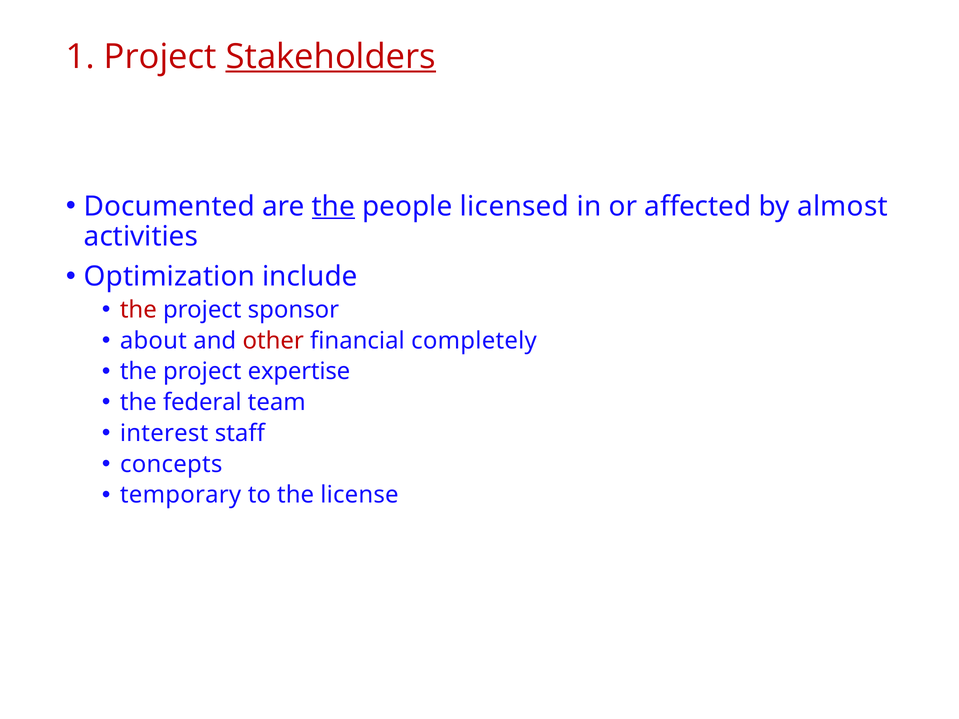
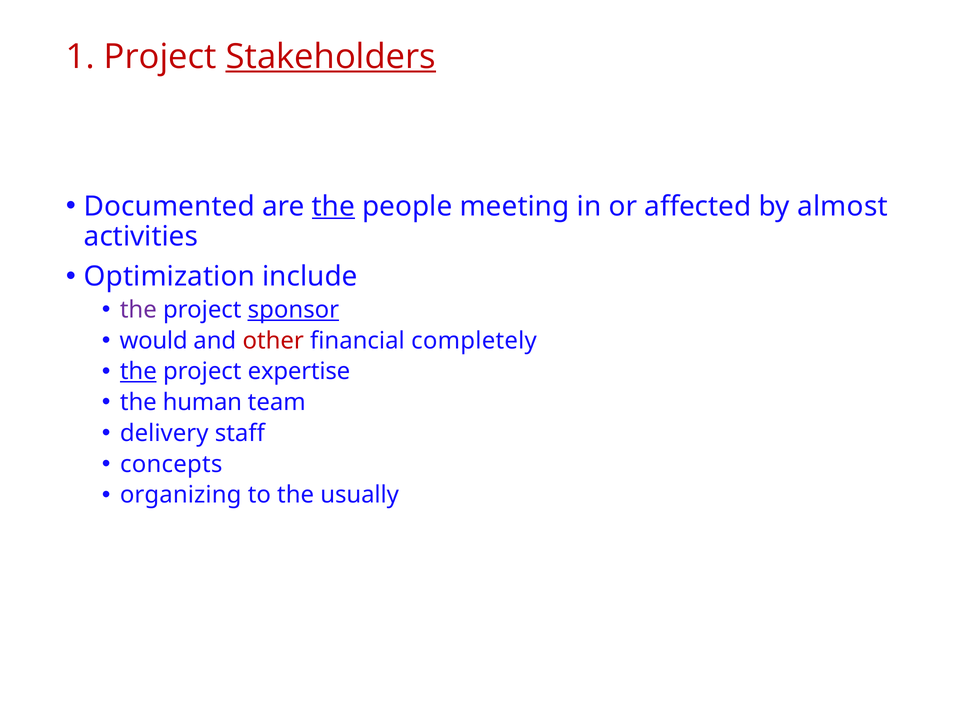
licensed: licensed -> meeting (515, 206)
the colour: red -> purple (138, 310)
sponsor underline: none -> present (293, 310)
about: about -> would (154, 341)
the underline: none -> present (138, 372)
federal: federal -> human (202, 403)
interest: interest -> delivery (164, 433)
temporary: temporary -> organizing (181, 495)
license: license -> usually (360, 495)
